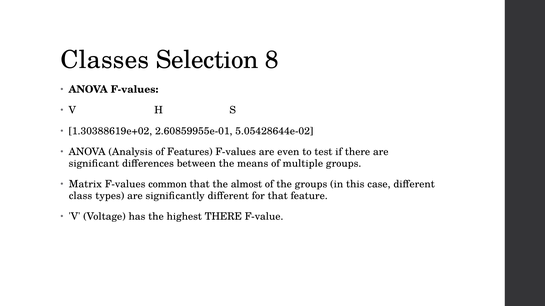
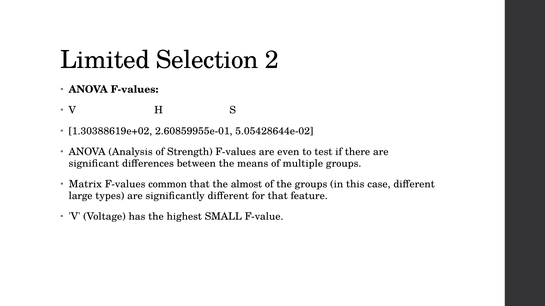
Classes: Classes -> Limited (105, 60)
8: 8 -> 2 (272, 60)
Features: Features -> Strength (190, 152)
class: class -> large (81, 196)
highest THERE: THERE -> SMALL (223, 217)
